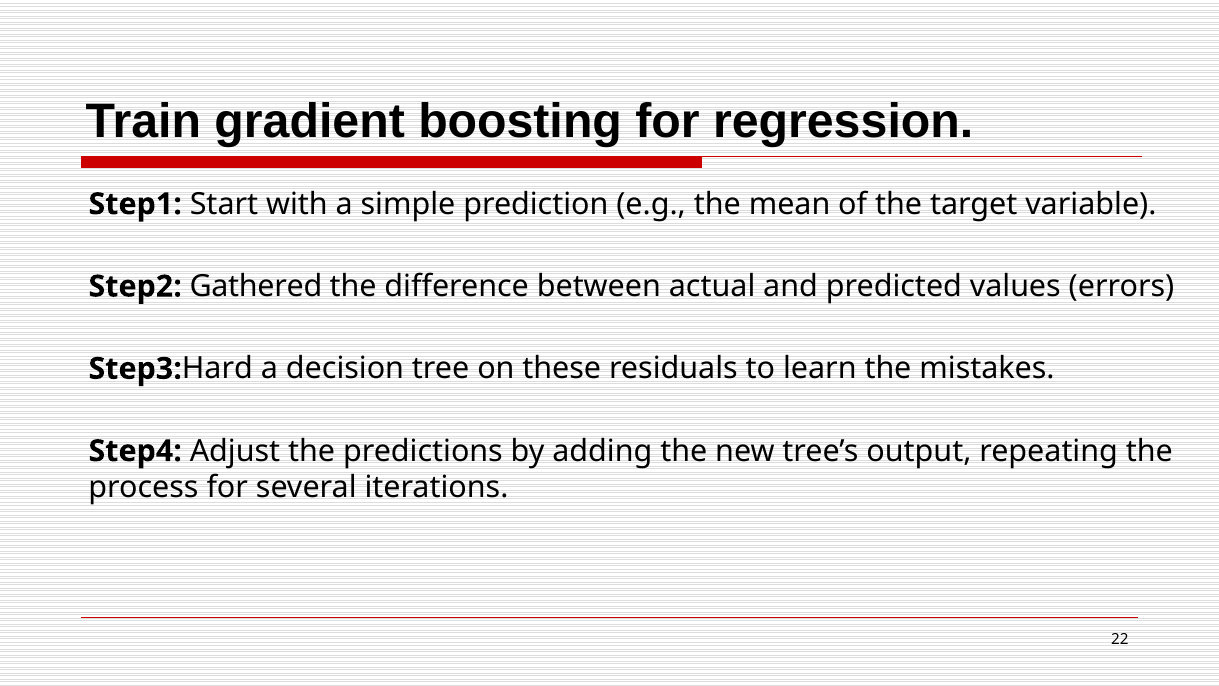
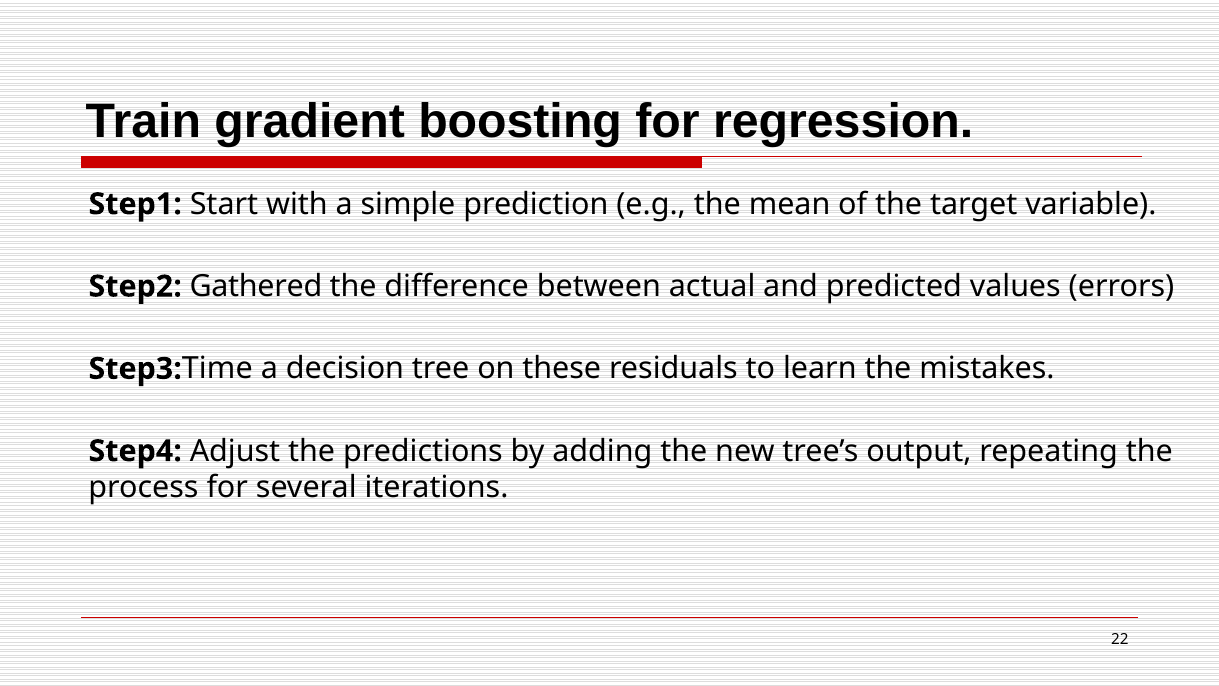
Hard: Hard -> Time (217, 369)
